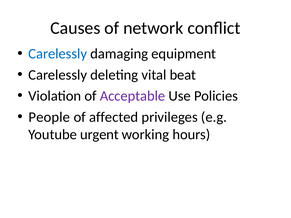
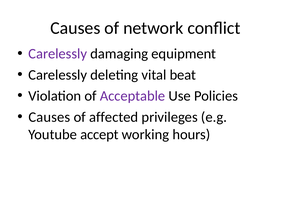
Carelessly colour: blue -> purple (58, 54)
People: People -> Causes (49, 117)
urgent: urgent -> accept (99, 135)
